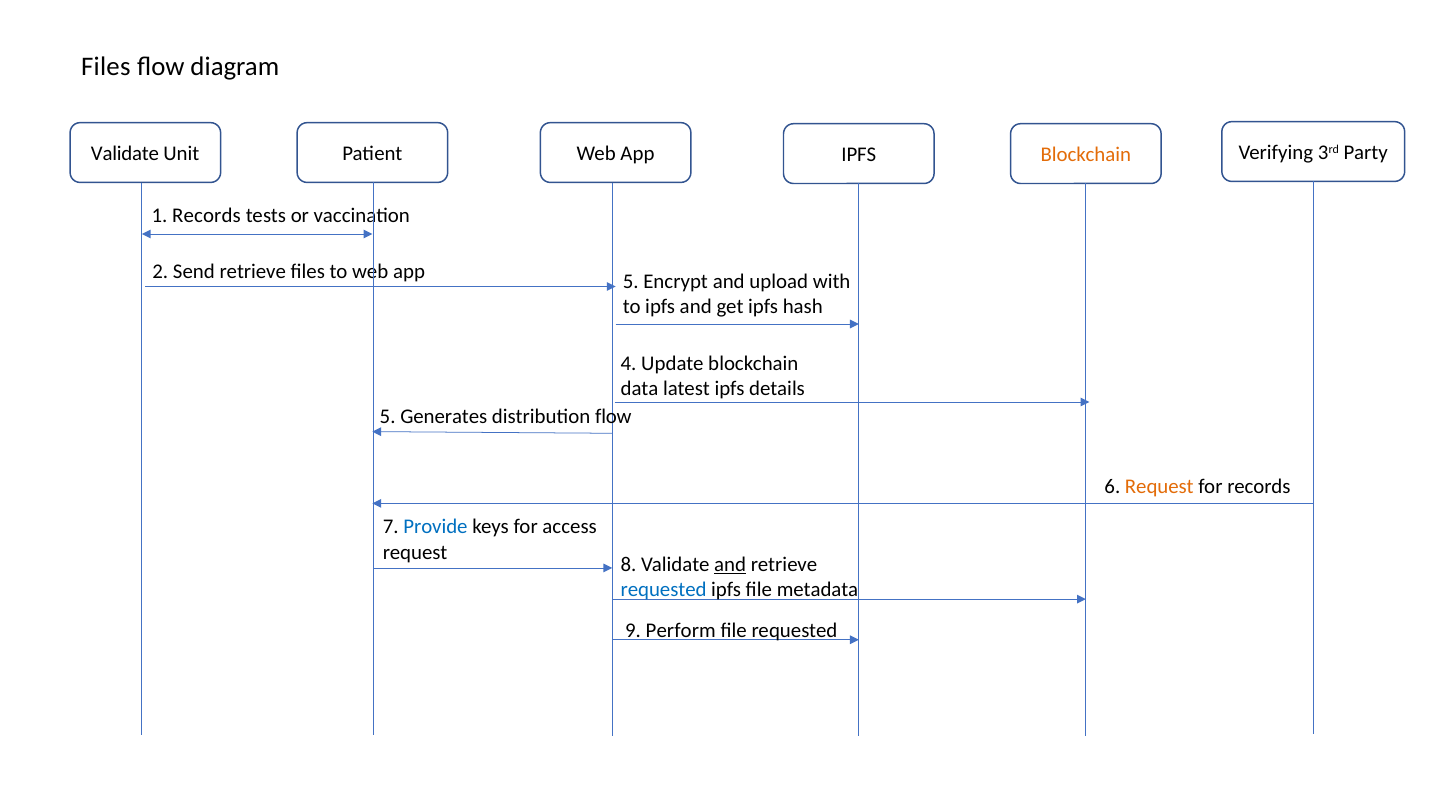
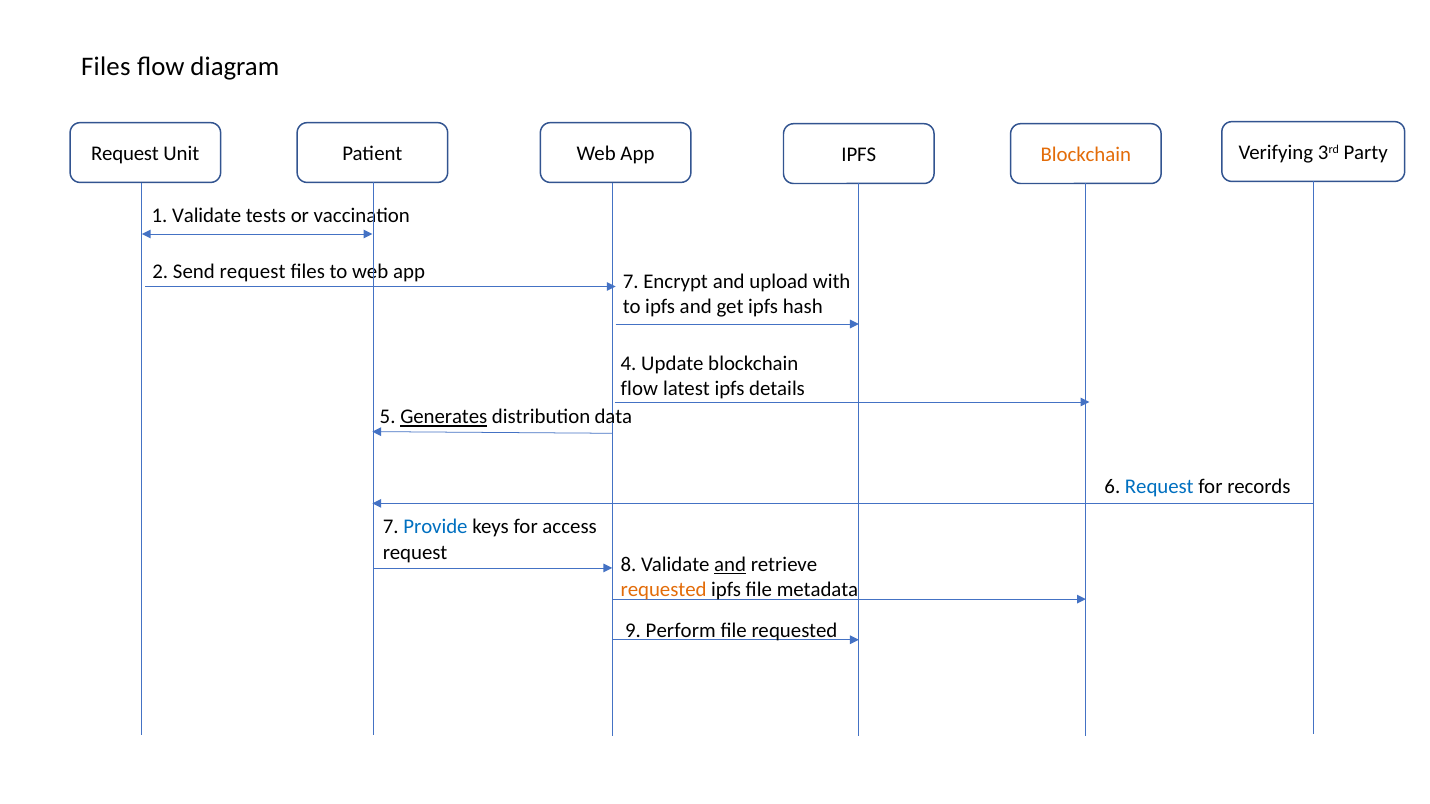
Validate: Validate -> Request (125, 154)
1 Records: Records -> Validate (207, 216)
Send retrieve: retrieve -> request (253, 271)
app 5: 5 -> 7 (631, 282)
data: data -> flow (639, 388)
Generates underline: none -> present (444, 417)
distribution flow: flow -> data (613, 417)
Request colour: orange -> blue (1159, 487)
requested colour: blue -> orange (664, 590)
